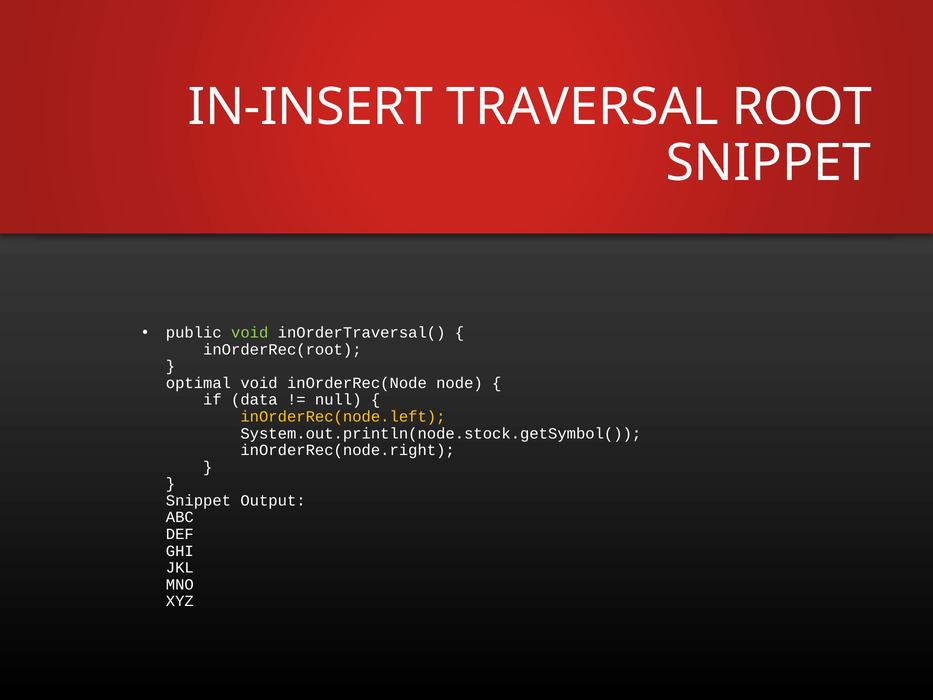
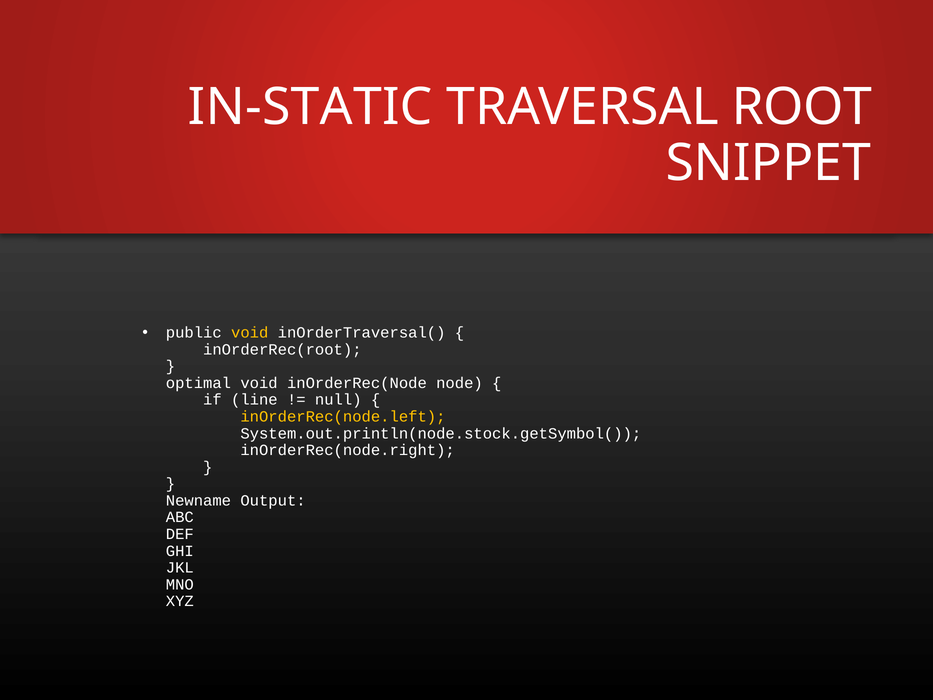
IN-INSERT: IN-INSERT -> IN-STATIC (310, 107)
void colour: light green -> yellow (250, 333)
data: data -> line (254, 400)
Snippet: Snippet -> Newname (198, 500)
